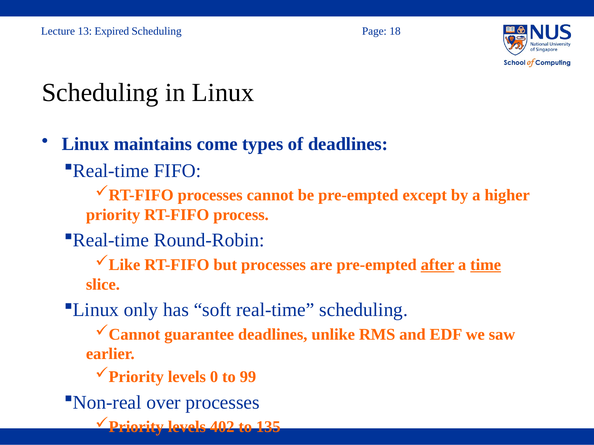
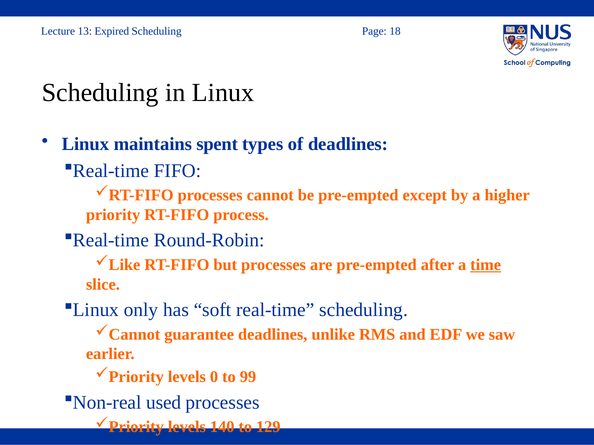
come: come -> spent (217, 144)
after underline: present -> none (438, 264)
over: over -> used (164, 402)
402: 402 -> 140 (222, 426)
135: 135 -> 129 (268, 426)
